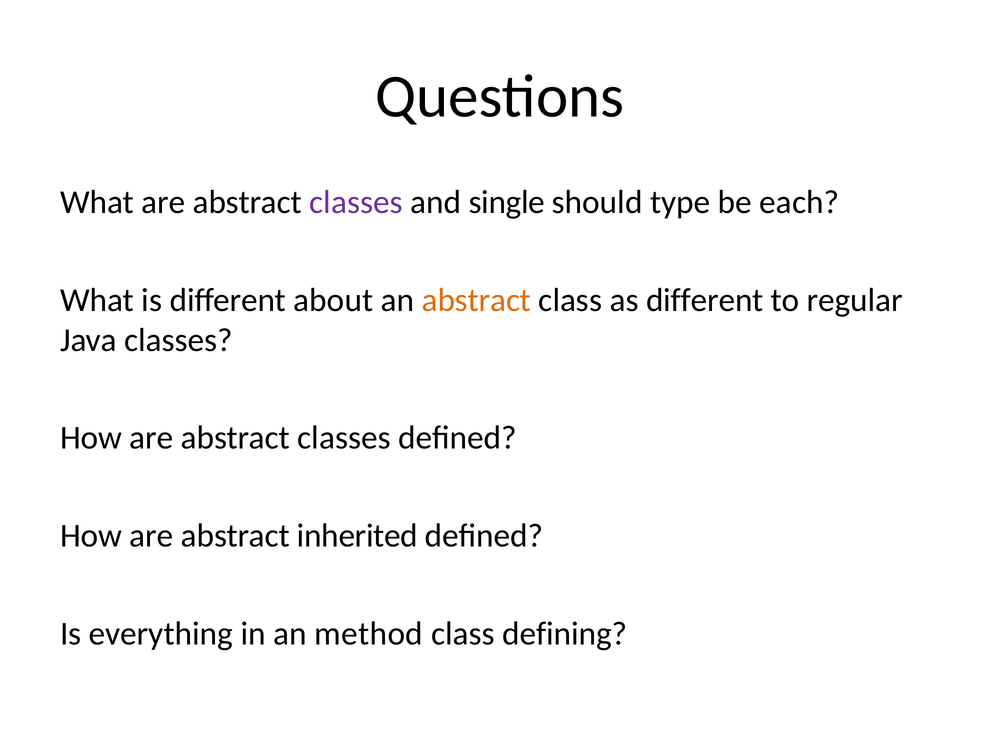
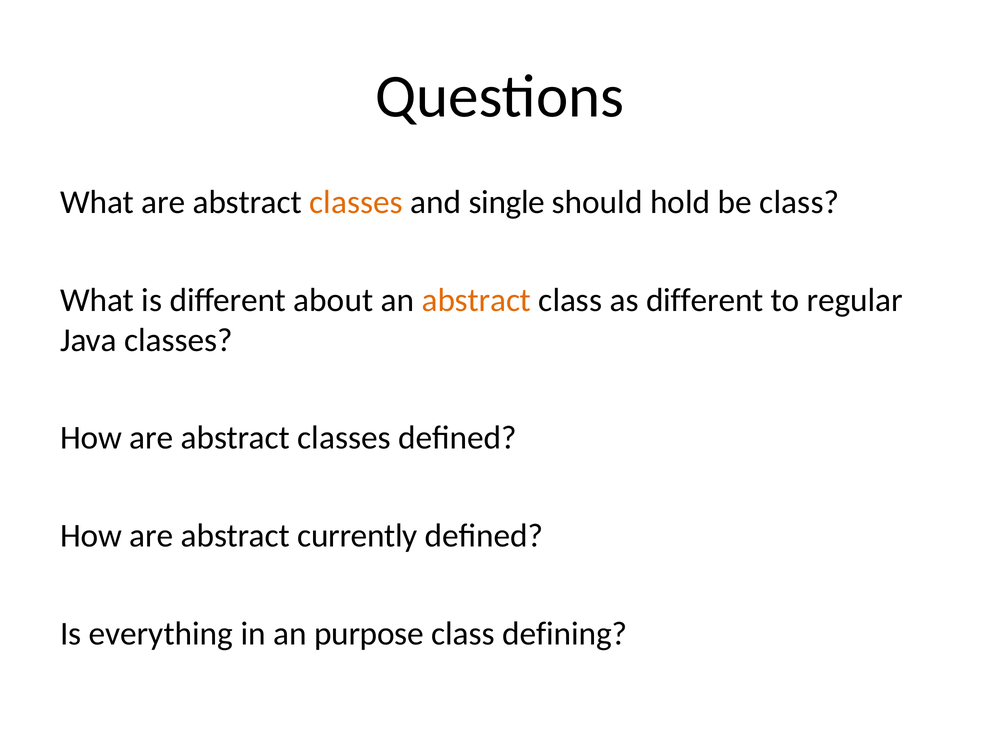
classes colour: purple -> orange (356, 202)
type: type -> hold (680, 202)
be each: each -> class (799, 202)
inherited: inherited -> currently (357, 536)
method: method -> purpose (369, 634)
